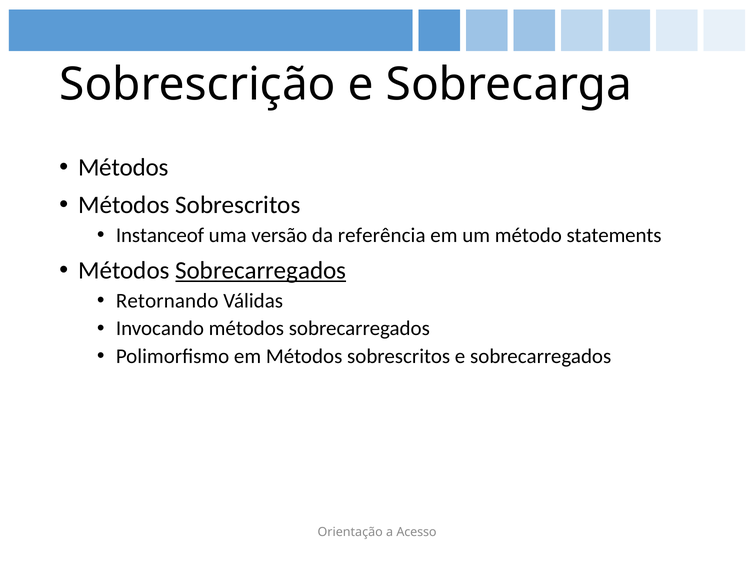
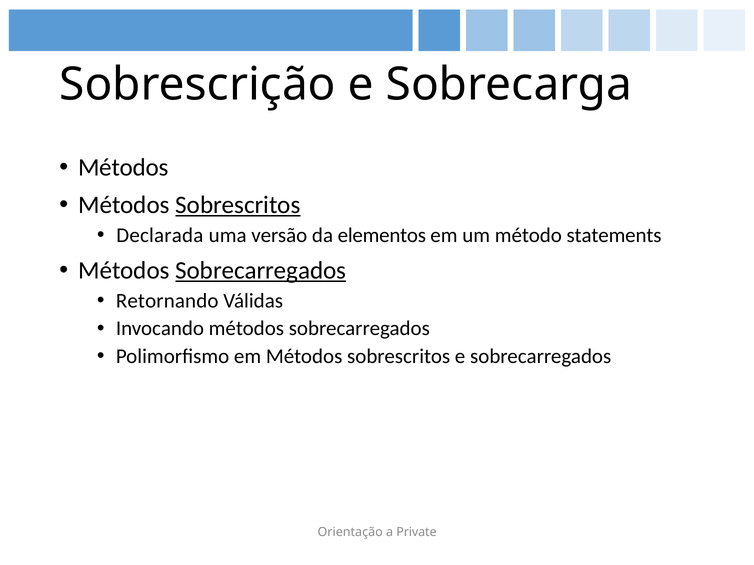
Sobrescritos underline: none -> present (238, 205)
Instanceof: Instanceof -> Declarada (160, 235)
referência: referência -> elementos (382, 235)
Acesso: Acesso -> Private (416, 533)
